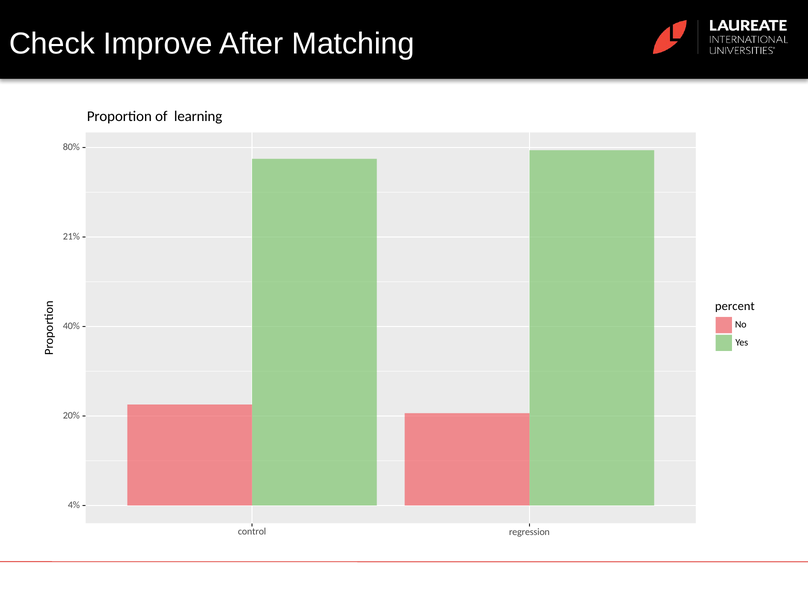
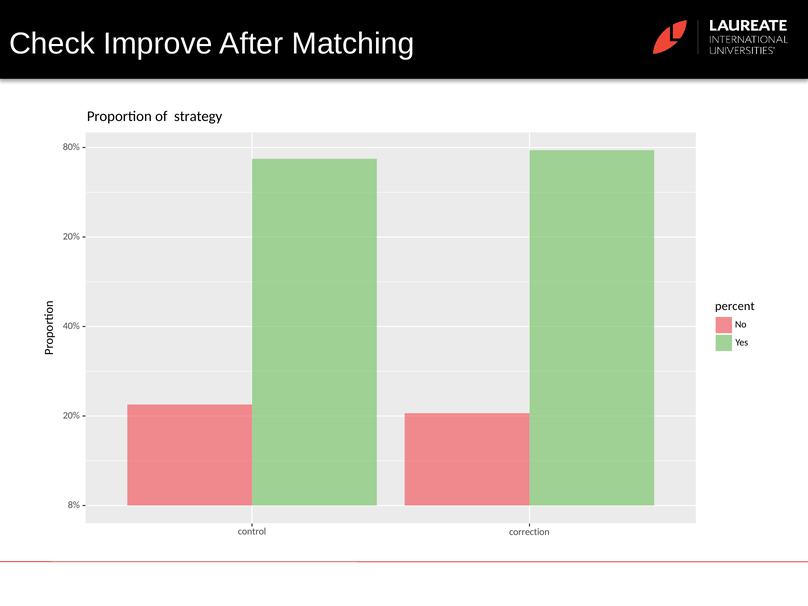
learning: learning -> strategy (198, 116)
21%: 21% -> 20% (71, 236)
4%: 4% -> 8% (74, 505)
regression: regression -> correction (529, 532)
